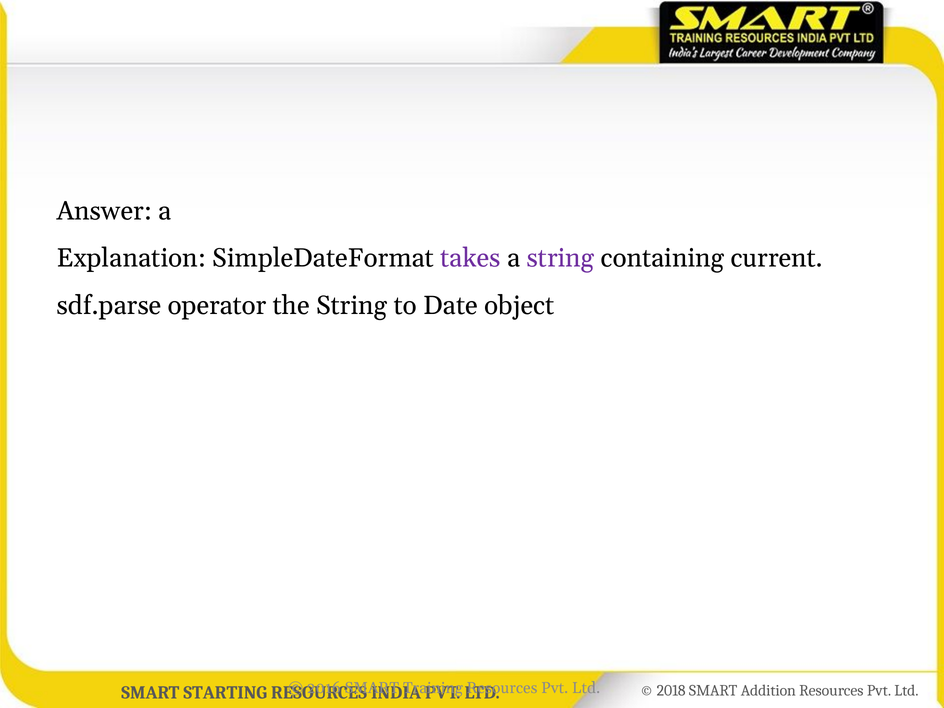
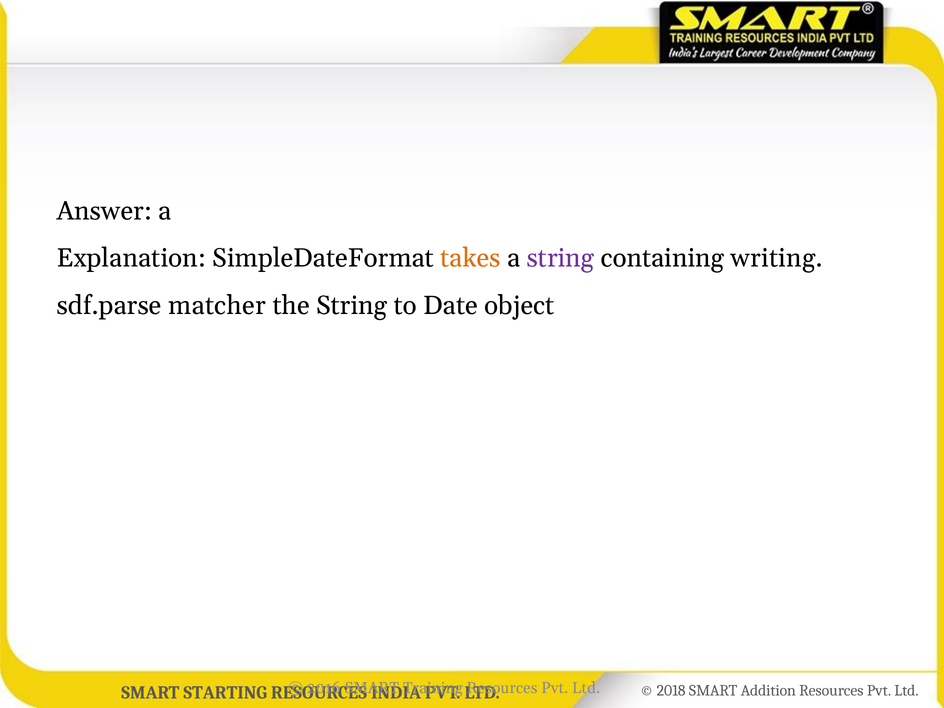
takes colour: purple -> orange (471, 258)
current: current -> writing (777, 258)
operator: operator -> matcher (217, 306)
